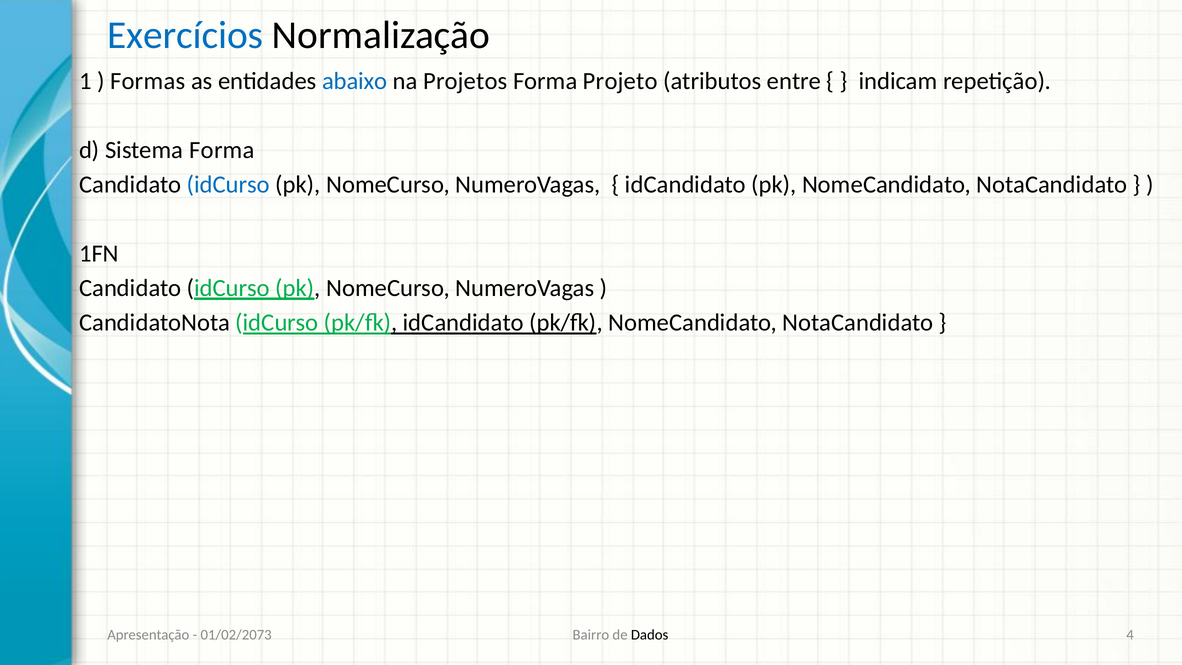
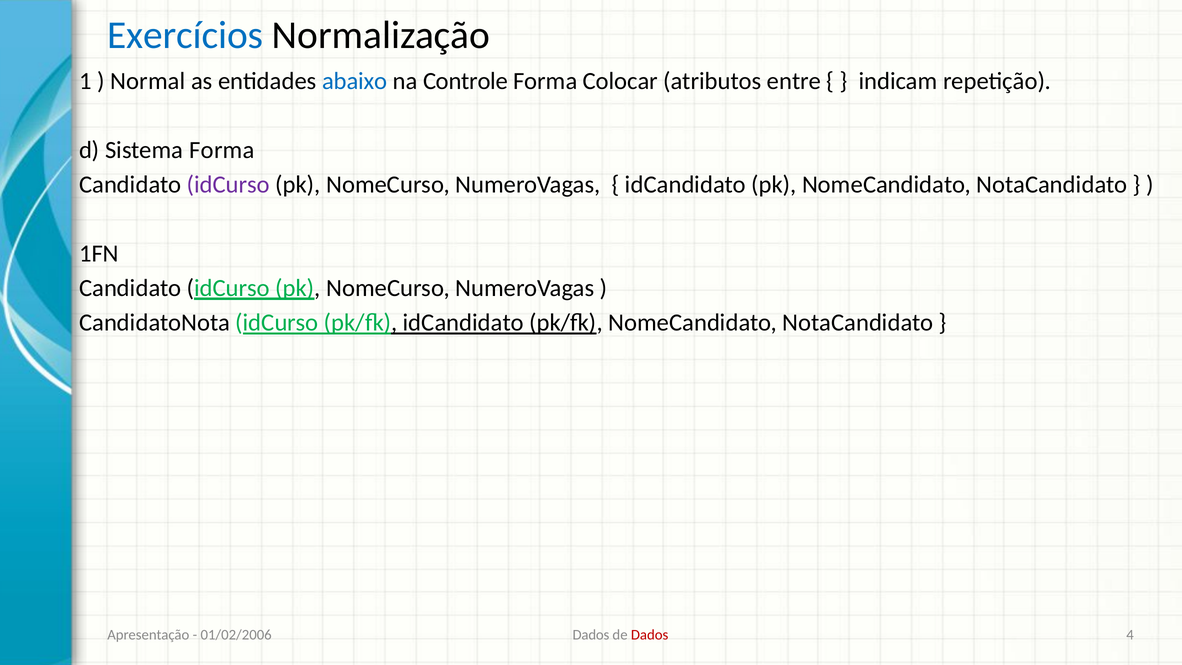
Formas: Formas -> Normal (148, 81)
Projetos: Projetos -> Controle (466, 81)
Projeto: Projeto -> Colocar (620, 81)
idCurso colour: blue -> purple (228, 185)
Bairro: Bairro -> Dados (591, 635)
Dados colour: black -> red (650, 635)
01/02/2073: 01/02/2073 -> 01/02/2006 (236, 635)
